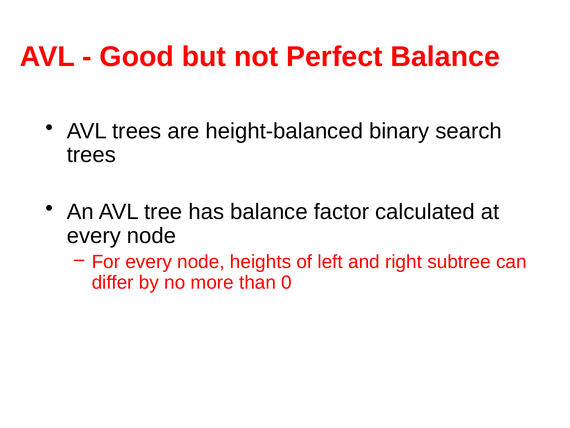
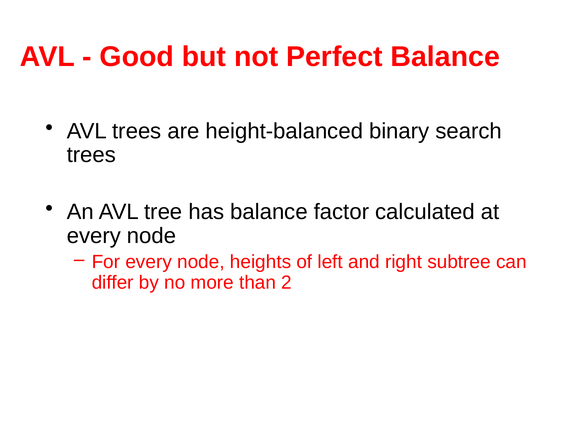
0: 0 -> 2 (287, 282)
